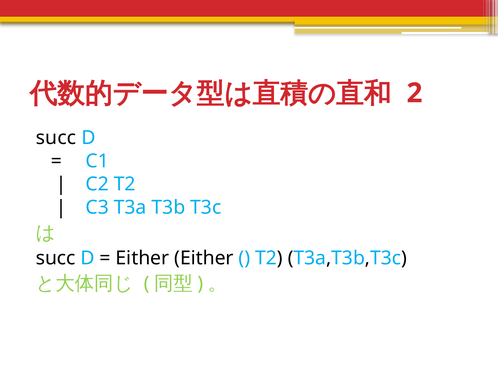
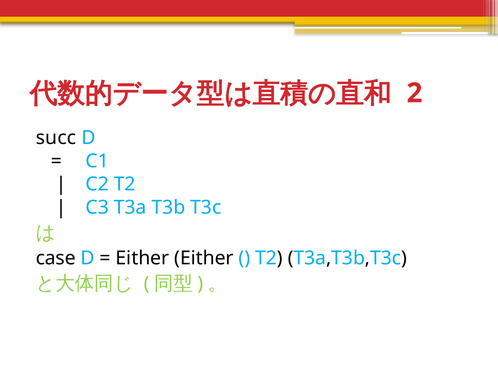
succ: succ -> case (56, 258)
